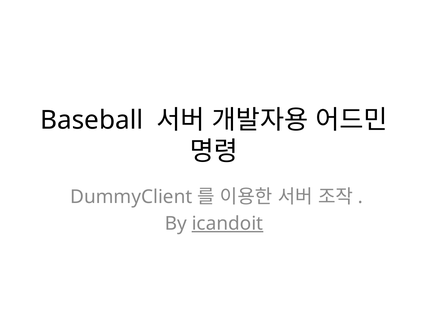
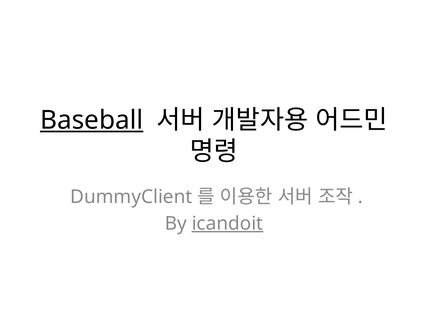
Baseball underline: none -> present (92, 120)
